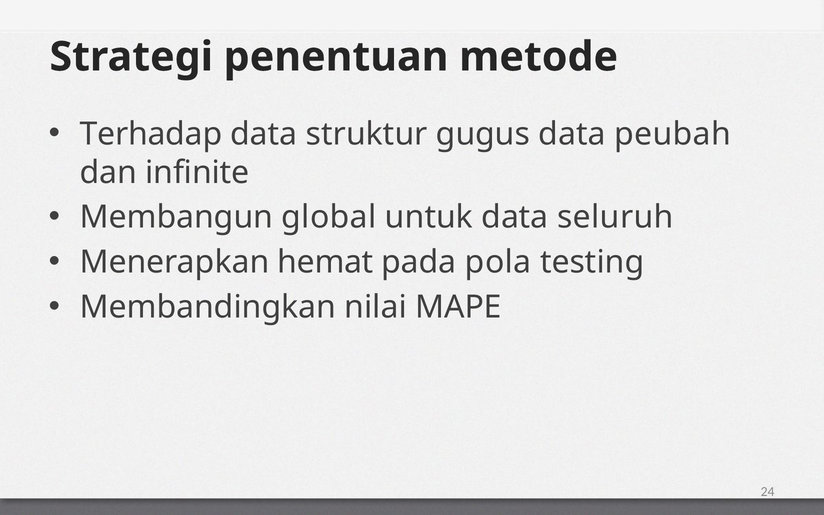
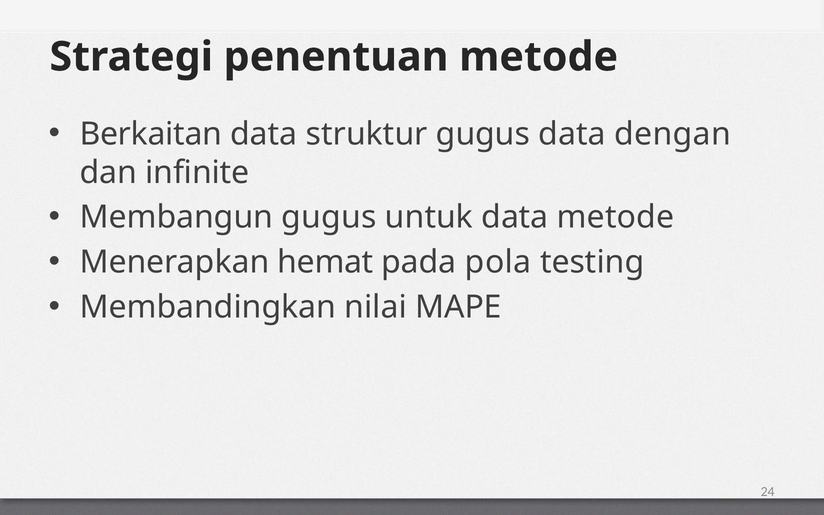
Terhadap: Terhadap -> Berkaitan (151, 134)
peubah: peubah -> dengan (673, 134)
Membangun global: global -> gugus (329, 217)
data seluruh: seluruh -> metode (616, 217)
